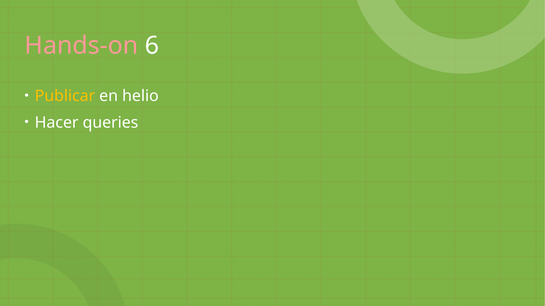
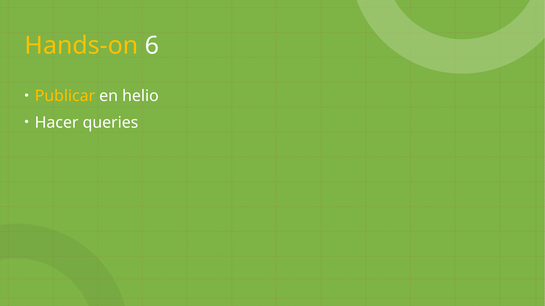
Hands-on colour: pink -> yellow (81, 46)
